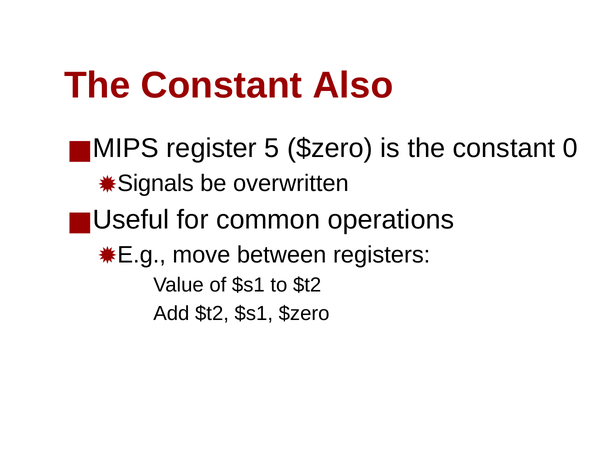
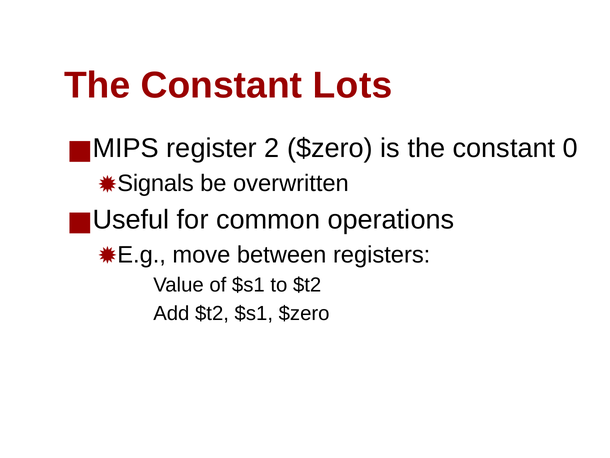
Also: Also -> Lots (353, 86)
5: 5 -> 2 (272, 148)
